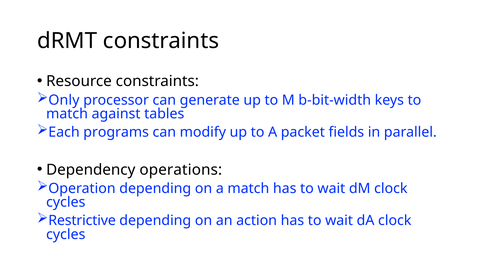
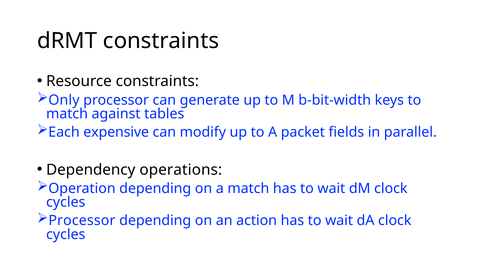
programs: programs -> expensive (116, 132)
Restrictive: Restrictive -> Processor (82, 221)
